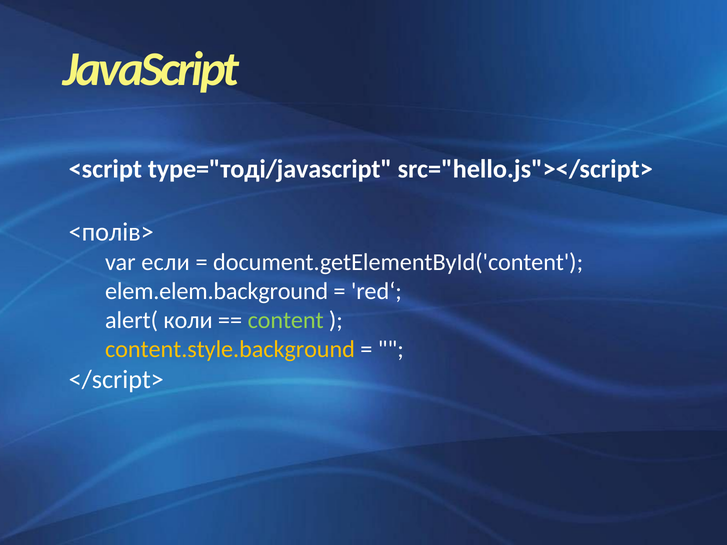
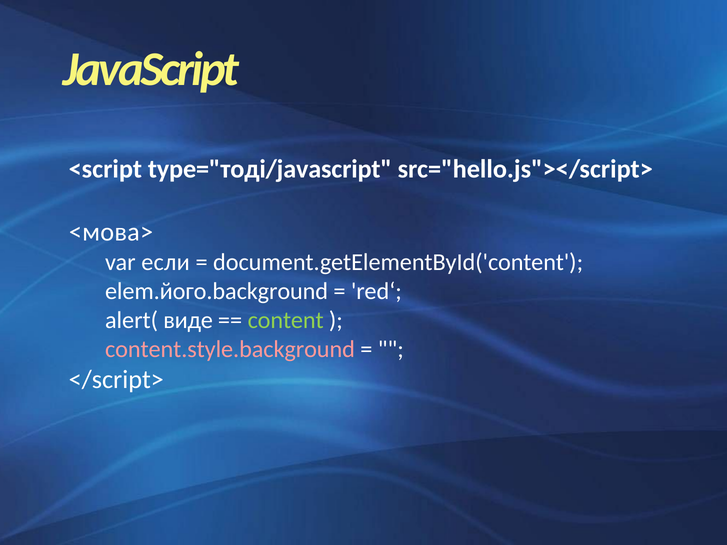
<полів>: <полів> -> <мова> (111, 232)
elem.elem.background: elem.elem.background -> elem.його.background (217, 291)
коли: коли -> виде (188, 320)
content.style.background colour: yellow -> pink (230, 349)
